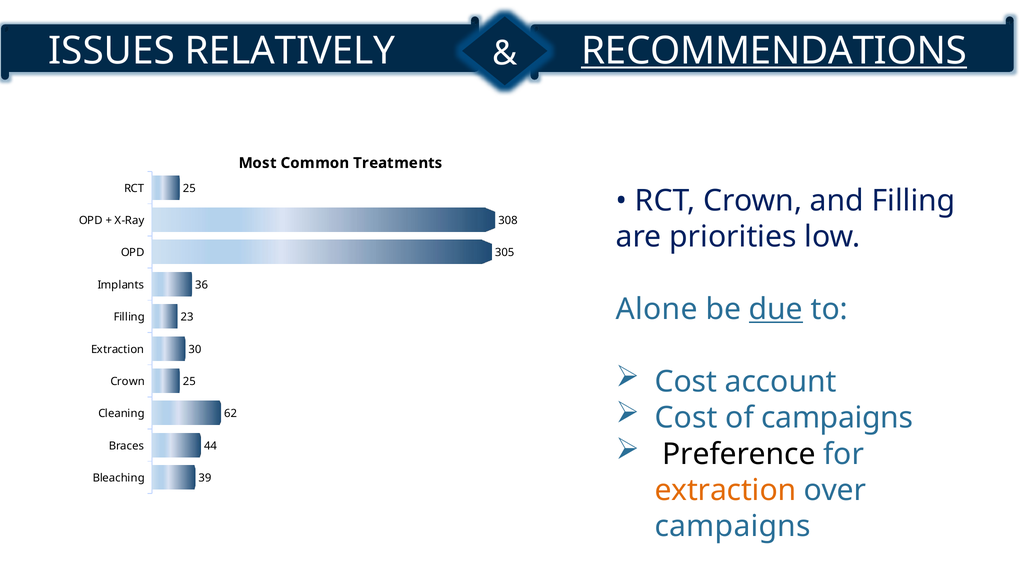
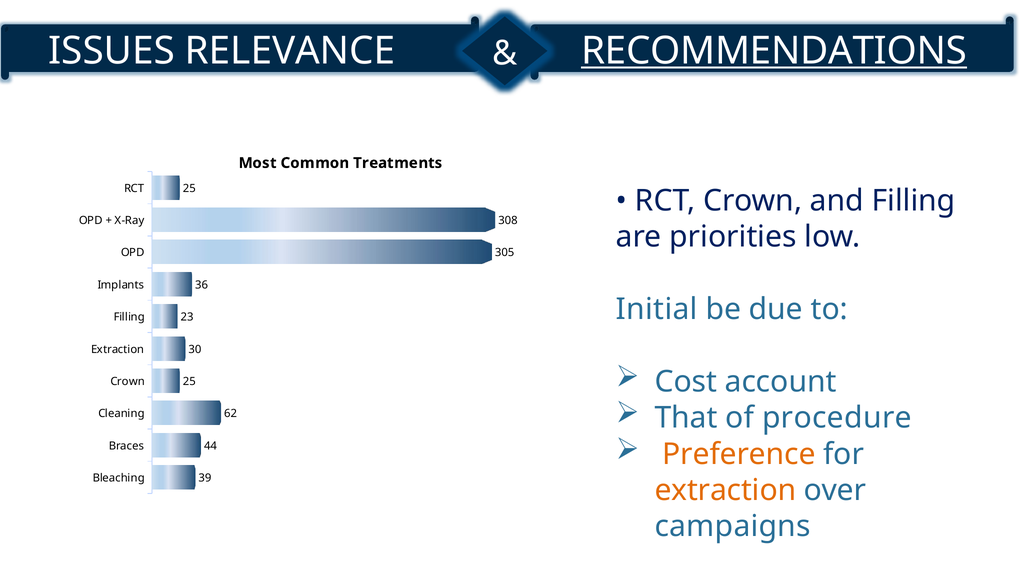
RELATIVELY: RELATIVELY -> RELEVANCE (290, 51)
Alone: Alone -> Initial (657, 309)
due underline: present -> none (776, 309)
Cost: Cost -> That (686, 418)
of campaigns: campaigns -> procedure (837, 418)
Preference colour: black -> orange (739, 454)
